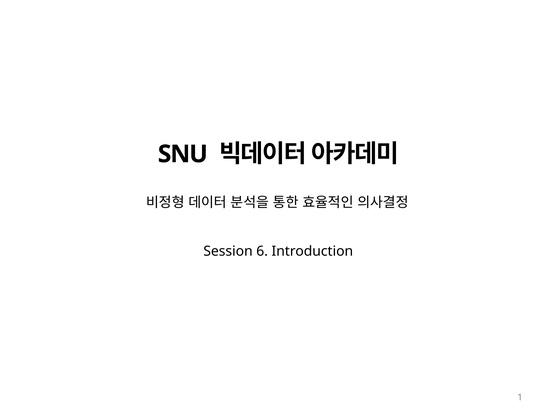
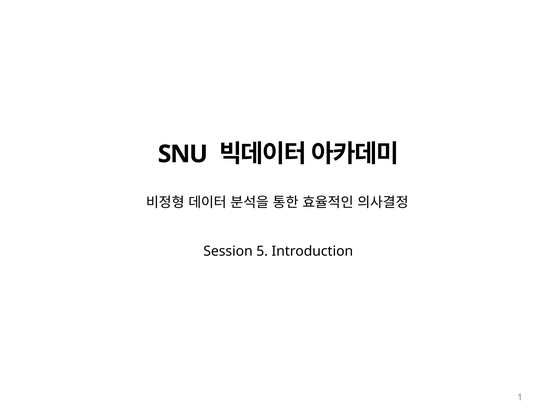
6: 6 -> 5 (262, 251)
